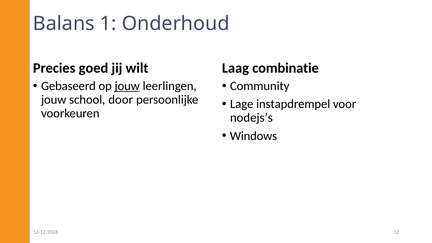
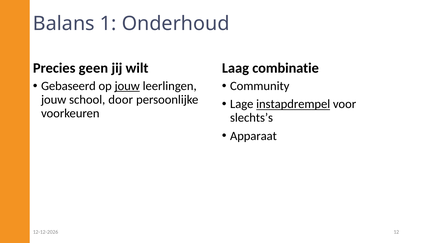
goed: goed -> geen (93, 68)
instapdrempel underline: none -> present (293, 104)
nodejs’s: nodejs’s -> slechts’s (251, 118)
Windows: Windows -> Apparaat (253, 136)
